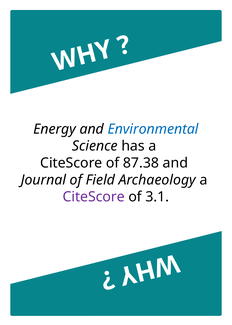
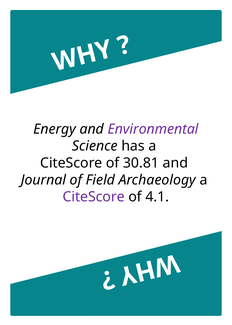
Environmental colour: blue -> purple (153, 129)
87.38: 87.38 -> 30.81 (141, 163)
3.1: 3.1 -> 4.1 (157, 197)
